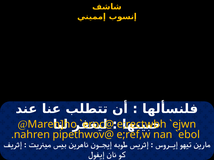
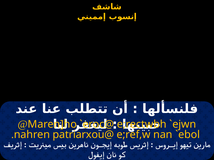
pipethwov@: pipethwov@ -> patriarxou@ (83, 135)
